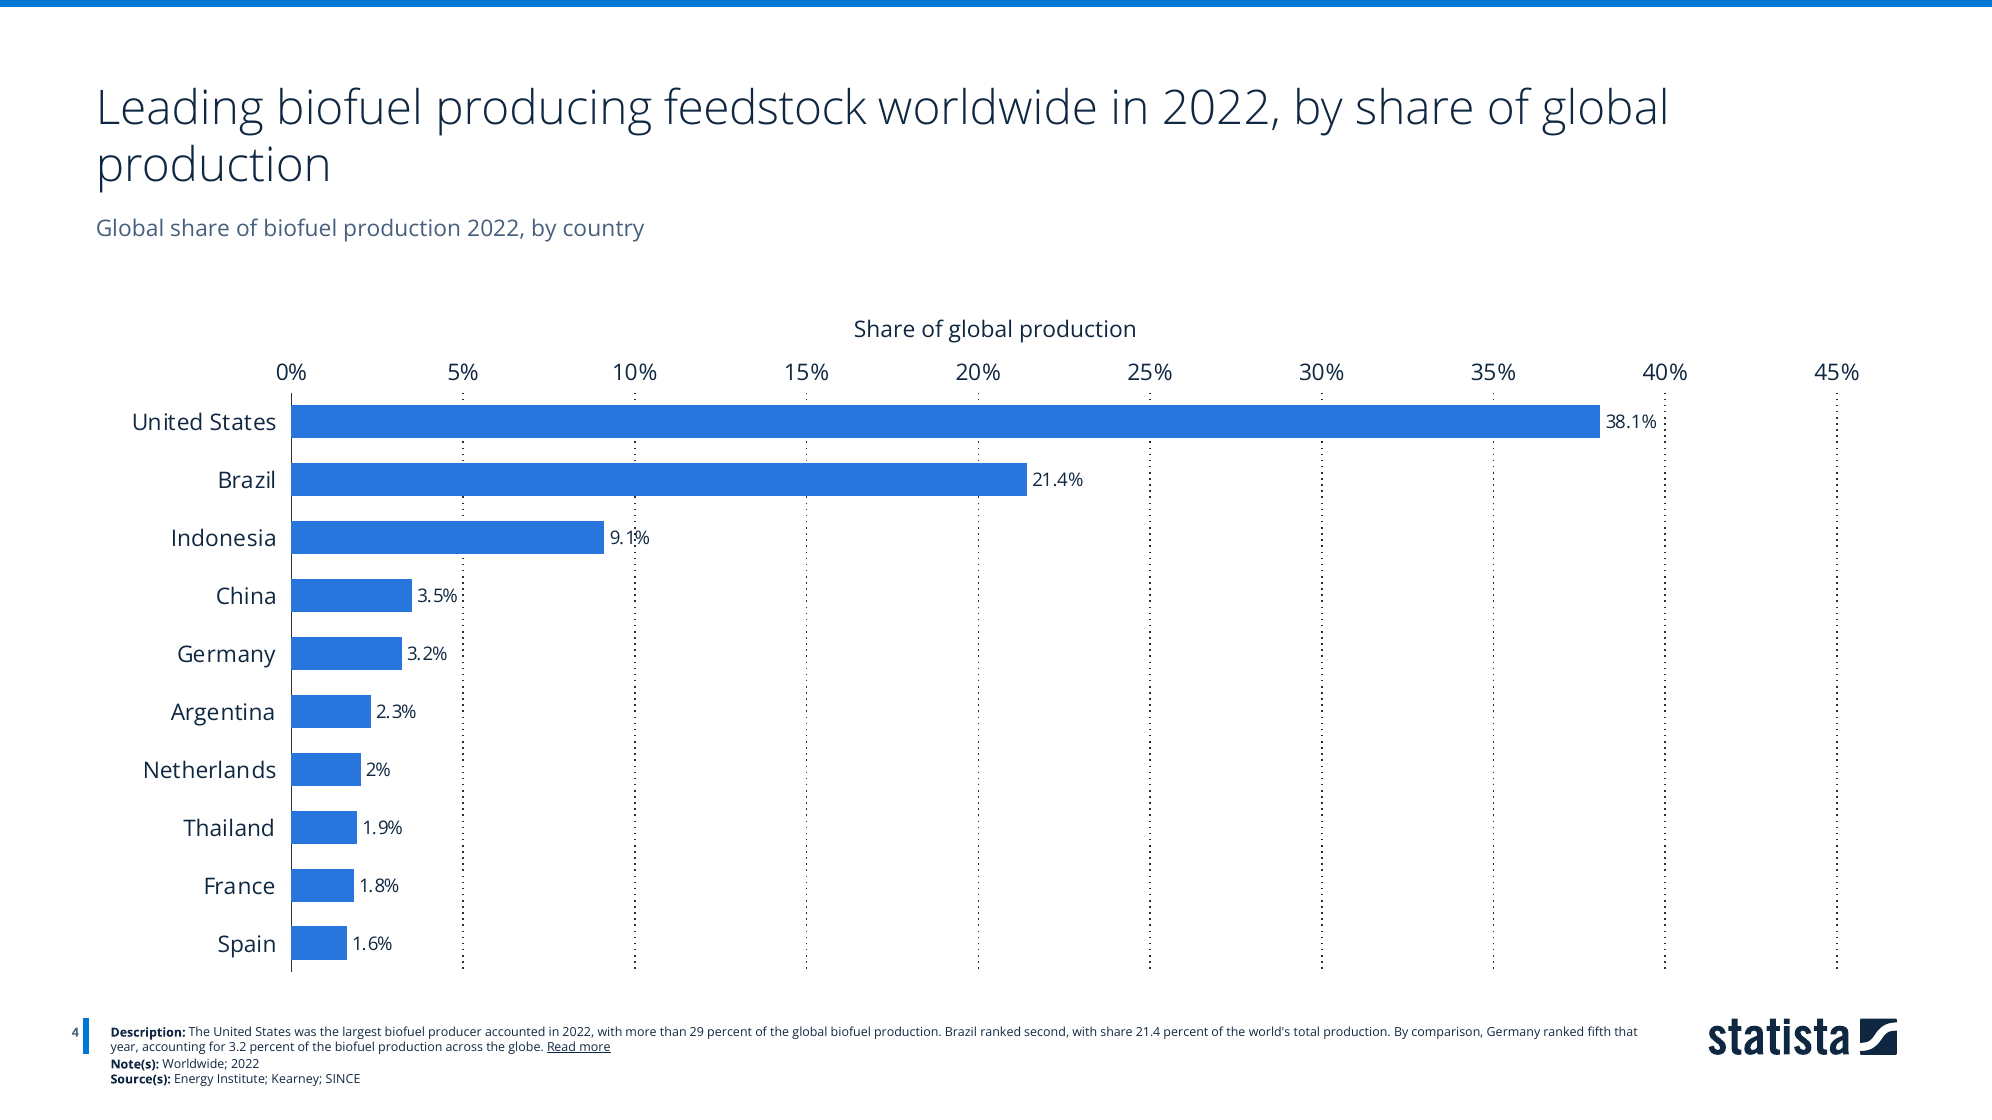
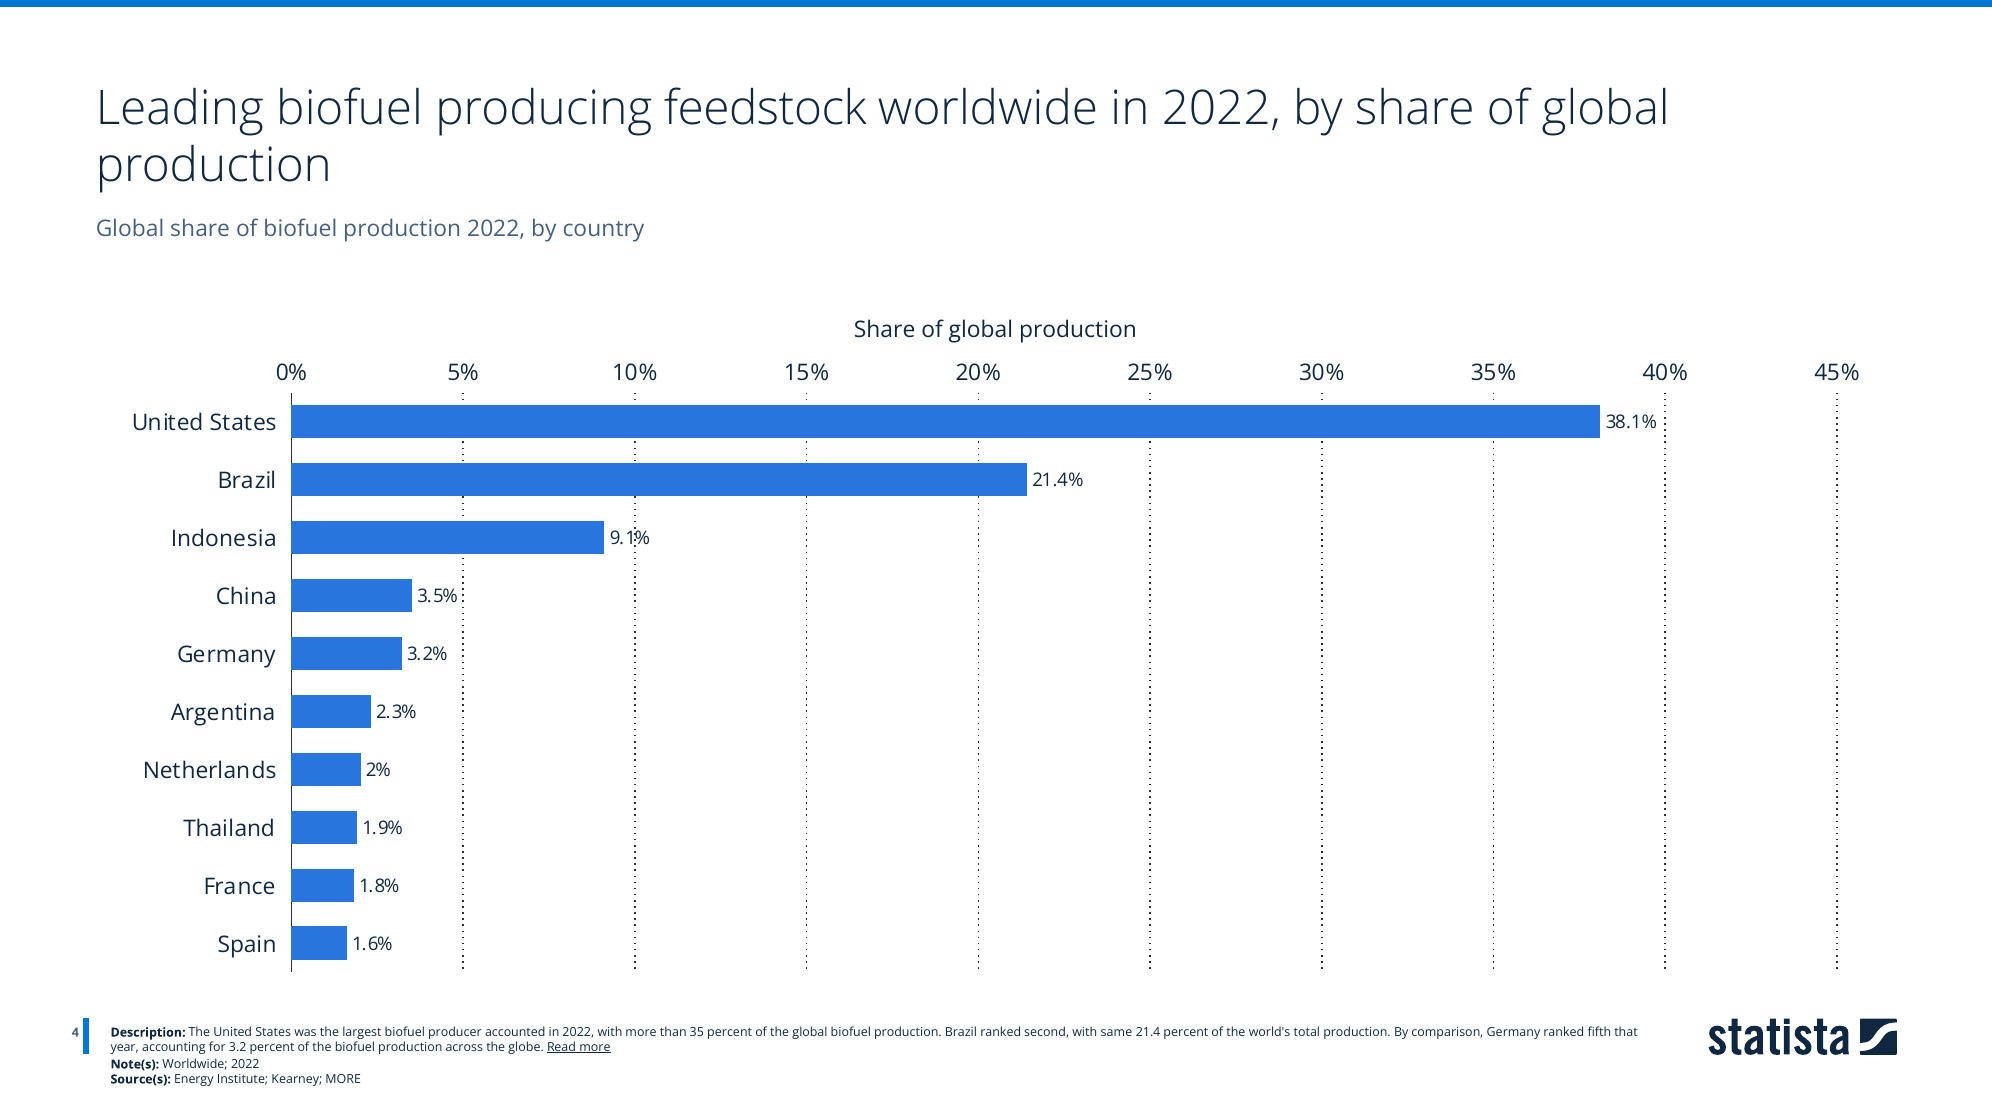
29: 29 -> 35 (697, 1033)
with share: share -> same (1116, 1033)
Kearney SINCE: SINCE -> MORE (343, 1080)
